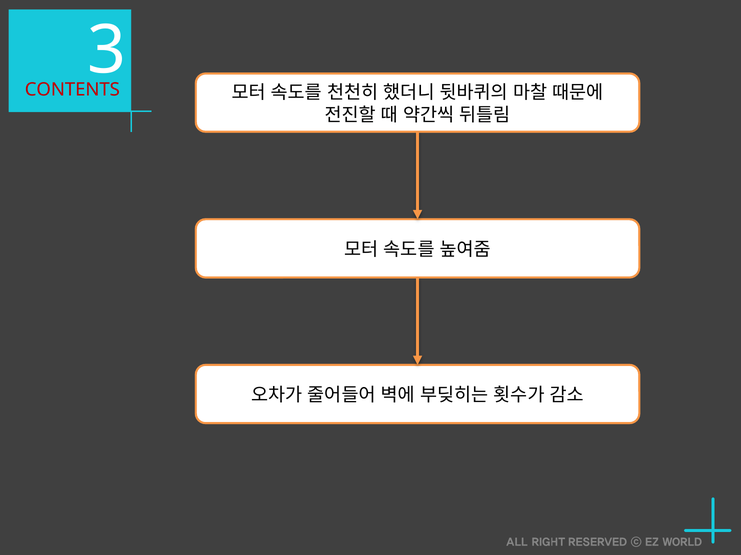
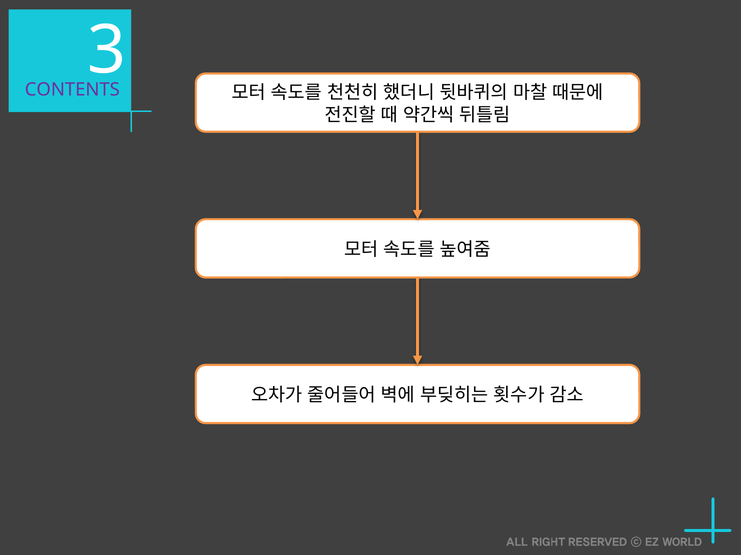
CONTENTS colour: red -> purple (72, 90)
